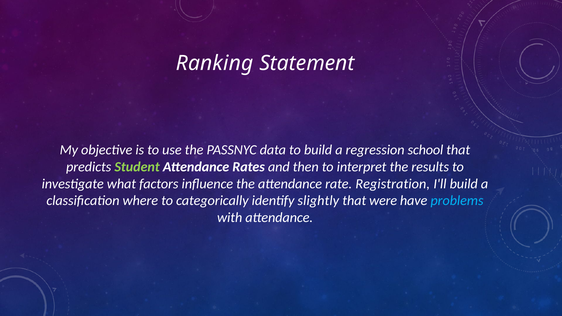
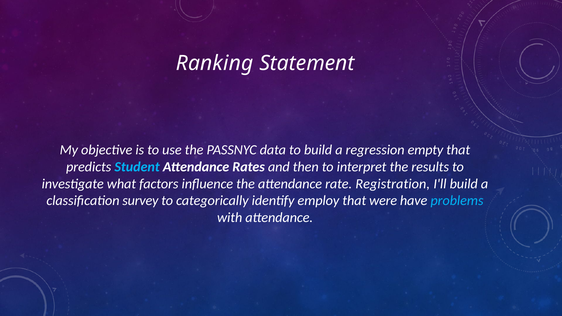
school: school -> empty (425, 150)
Student colour: light green -> light blue (137, 167)
where: where -> survey (140, 201)
slightly: slightly -> employ (318, 201)
